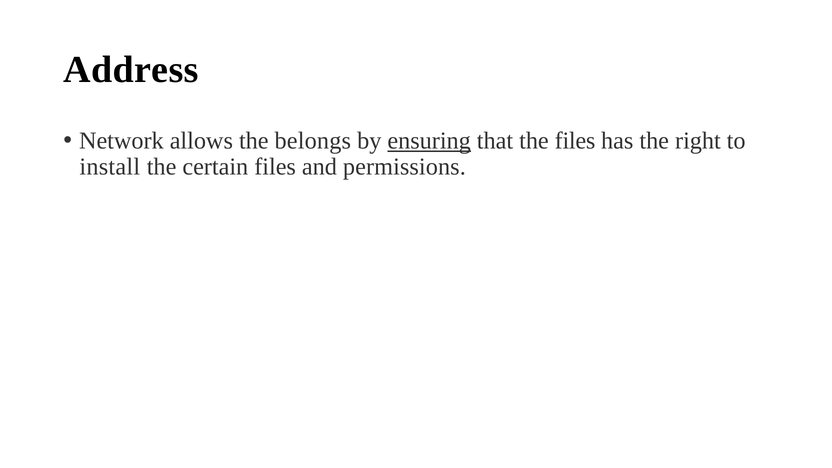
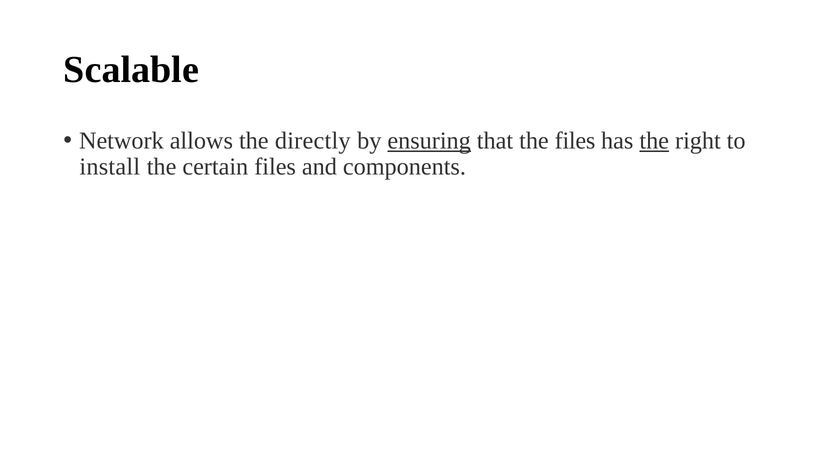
Address: Address -> Scalable (131, 70)
belongs: belongs -> directly (313, 141)
the underline: none -> present (654, 141)
permissions: permissions -> components (404, 167)
